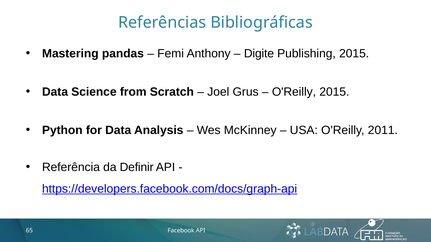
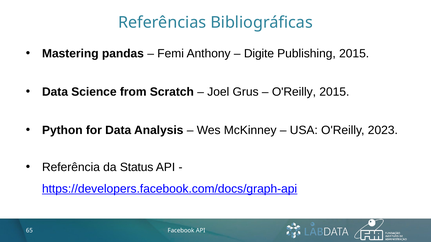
2011: 2011 -> 2023 (383, 130)
Definir: Definir -> Status (137, 168)
